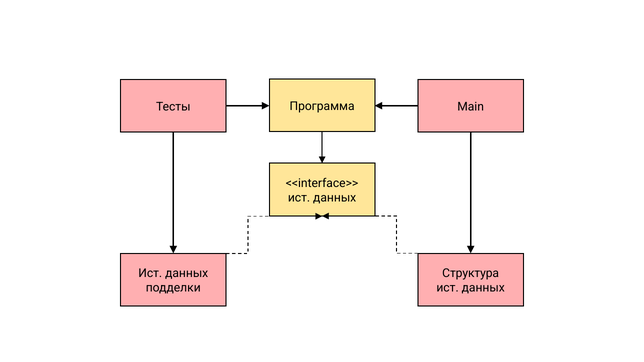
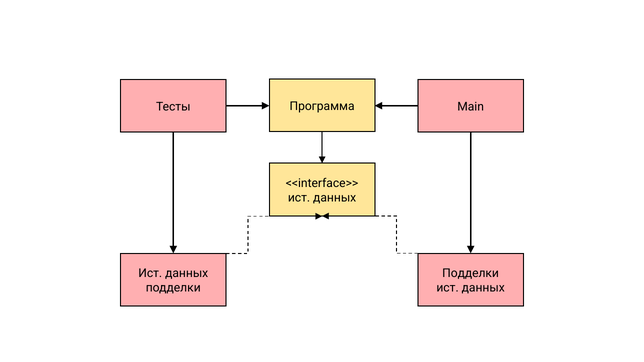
Структура: Структура -> Подделки (471, 273)
